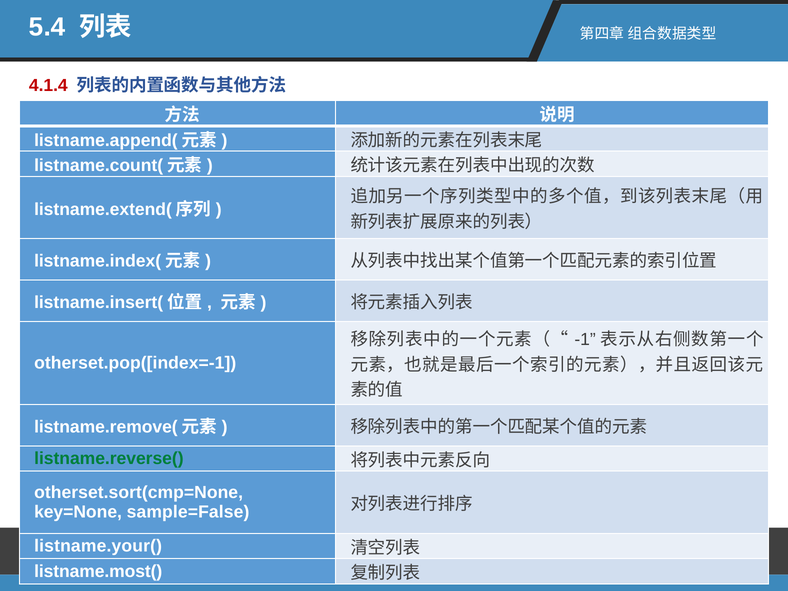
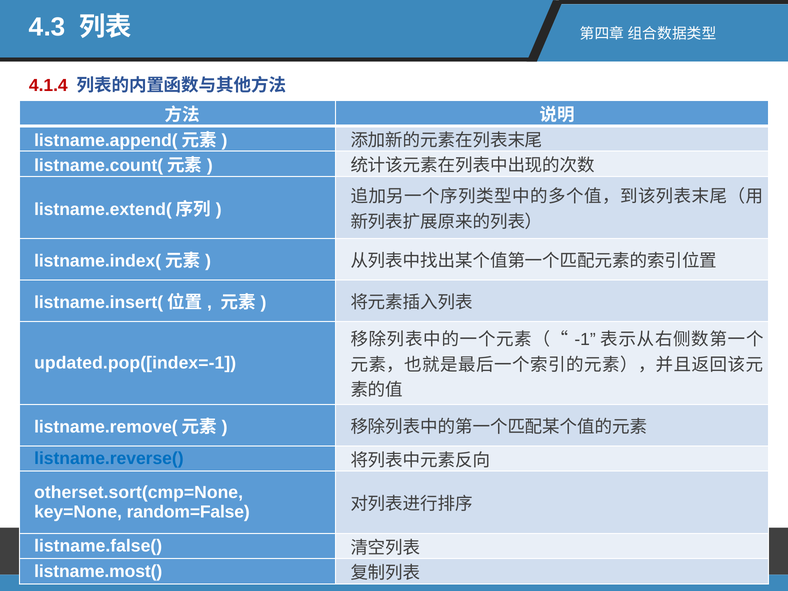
5.4: 5.4 -> 4.3 (47, 27)
otherset.pop([index=-1: otherset.pop([index=-1 -> updated.pop([index=-1 (135, 363)
listname.reverse( colour: green -> blue (109, 459)
sample=False: sample=False -> random=False (188, 512)
listname.your(: listname.your( -> listname.false( (98, 546)
